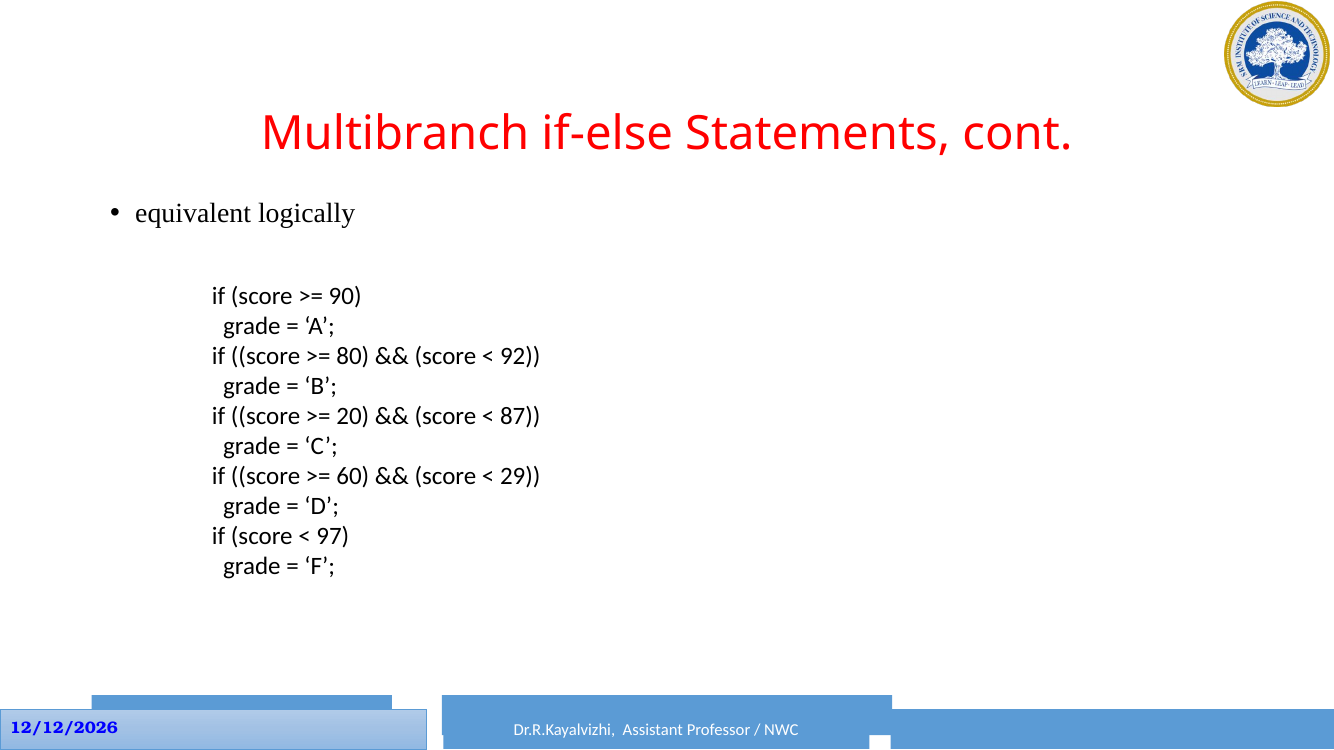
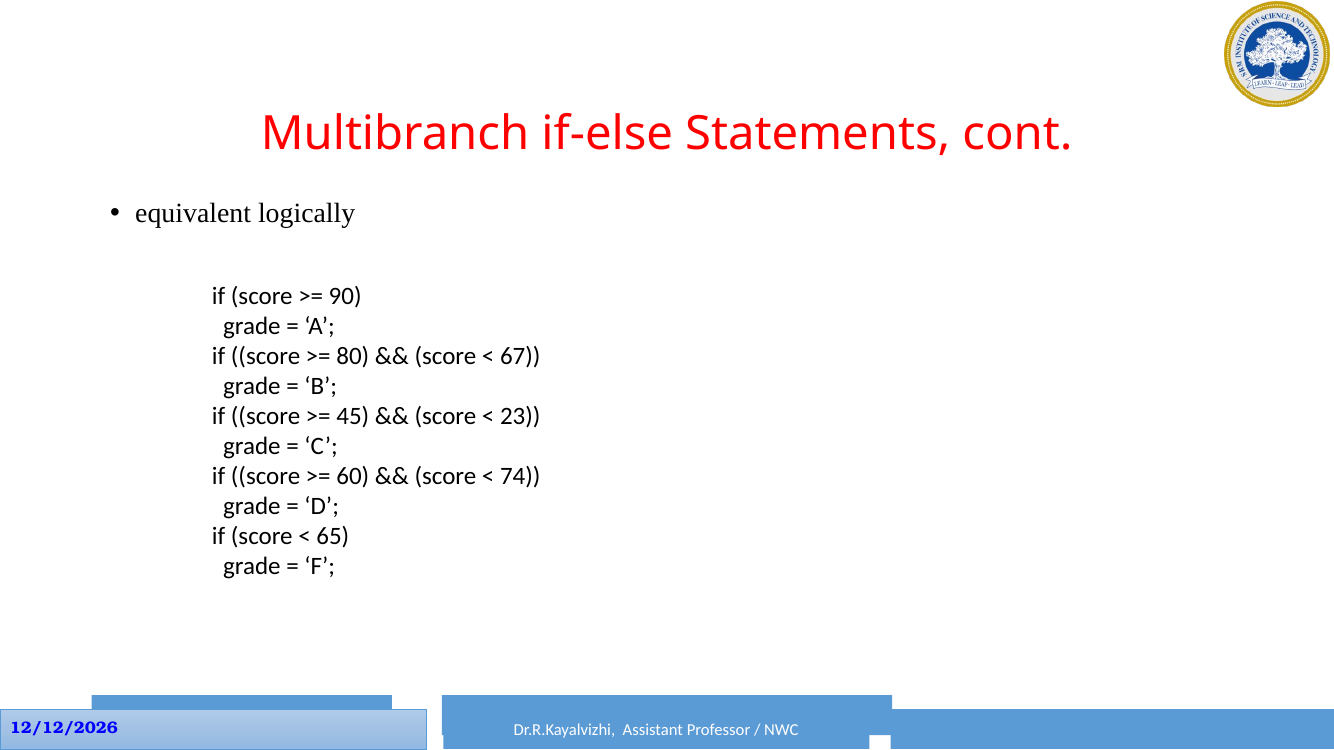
92: 92 -> 67 (520, 356)
20: 20 -> 45 (353, 416)
87: 87 -> 23 (520, 416)
29: 29 -> 74 (520, 476)
97: 97 -> 65 (333, 536)
